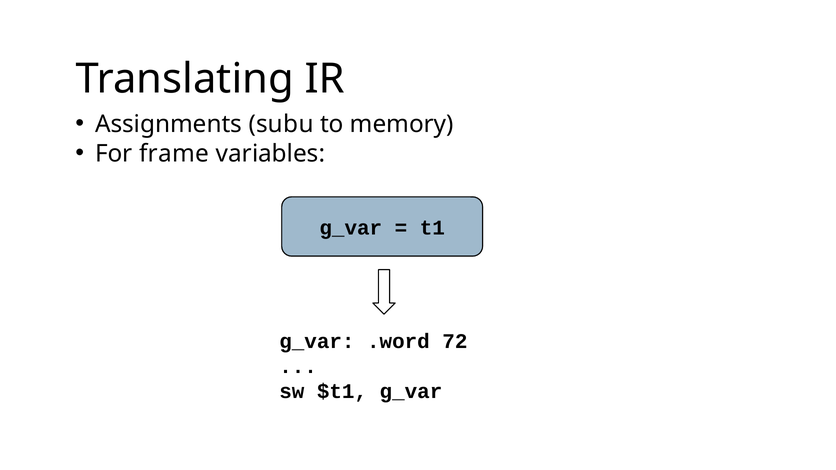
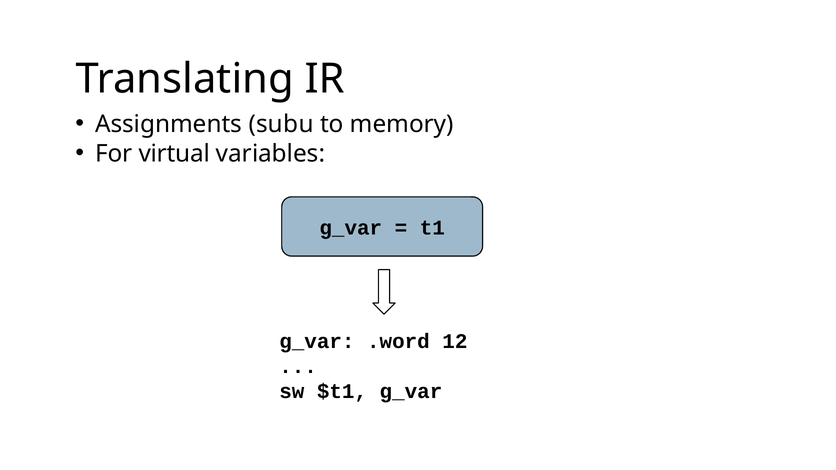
frame: frame -> virtual (174, 154)
72: 72 -> 12 (455, 341)
